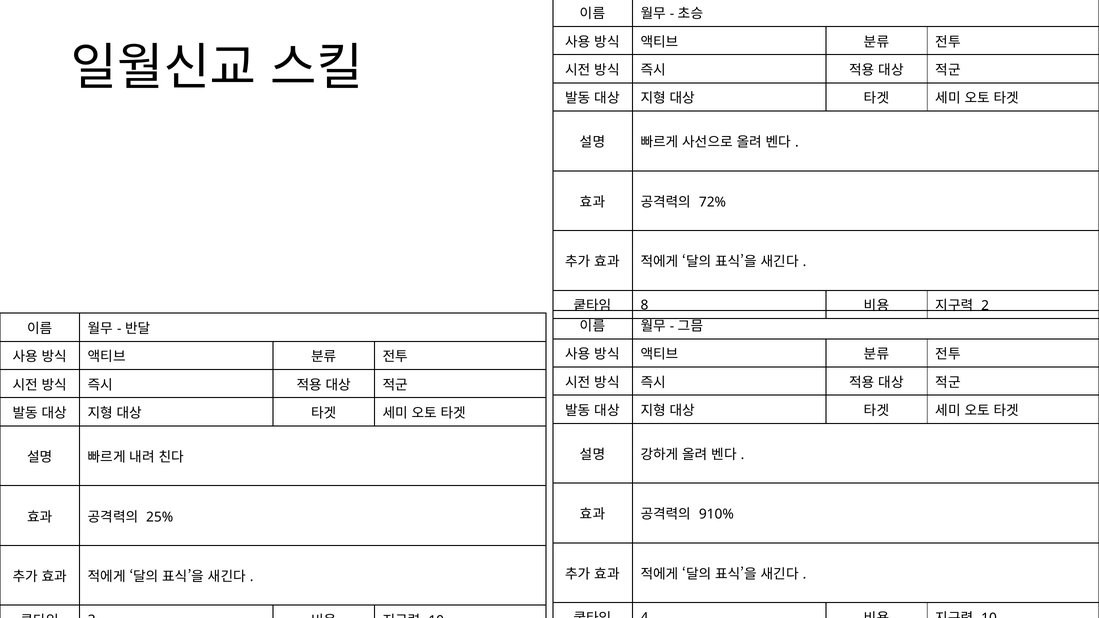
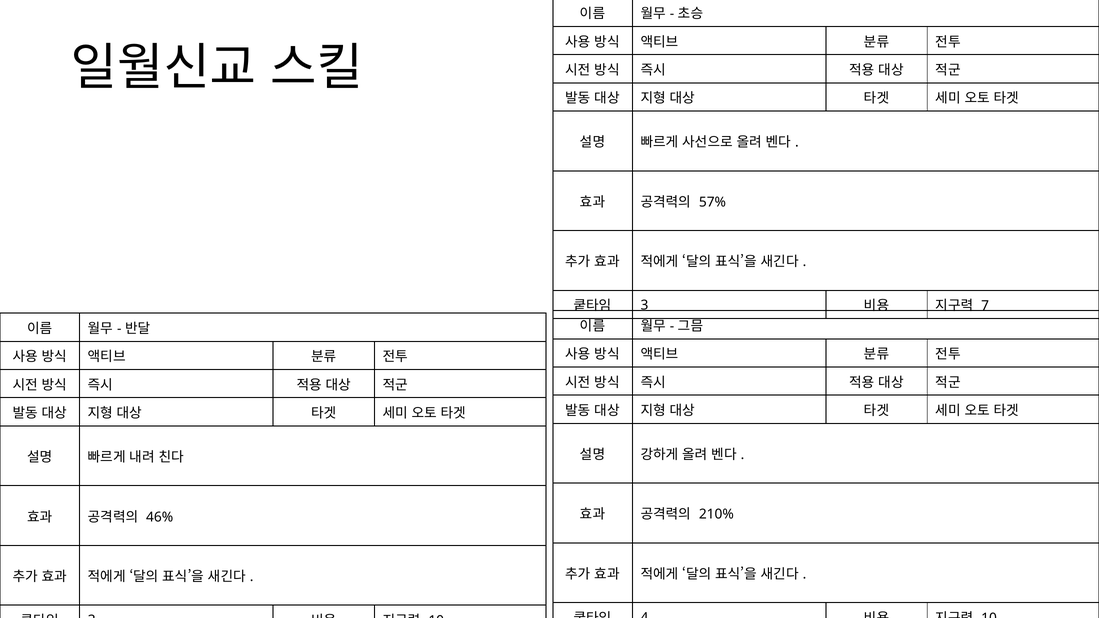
72%: 72% -> 57% (712, 202)
8: 8 -> 3 (644, 305)
2: 2 -> 7 (985, 306)
910%: 910% -> 210% (716, 515)
25%: 25% -> 46% (160, 517)
